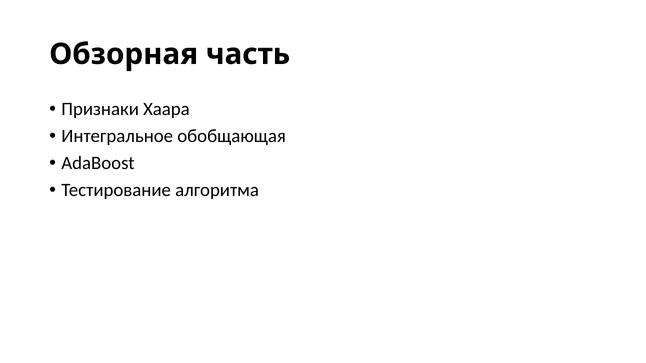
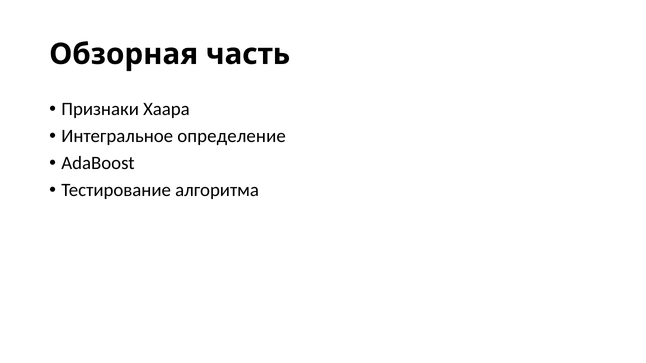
обобщающая: обобщающая -> определение (232, 136)
